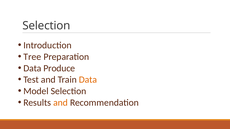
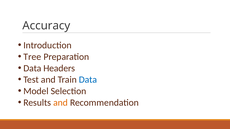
Selection: Selection -> Accuracy (46, 26)
Produce: Produce -> Headers (59, 68)
Data colour: orange -> blue (88, 80)
